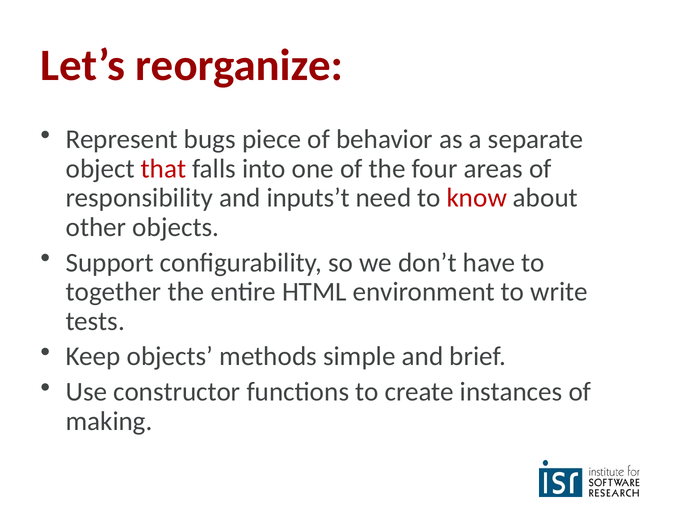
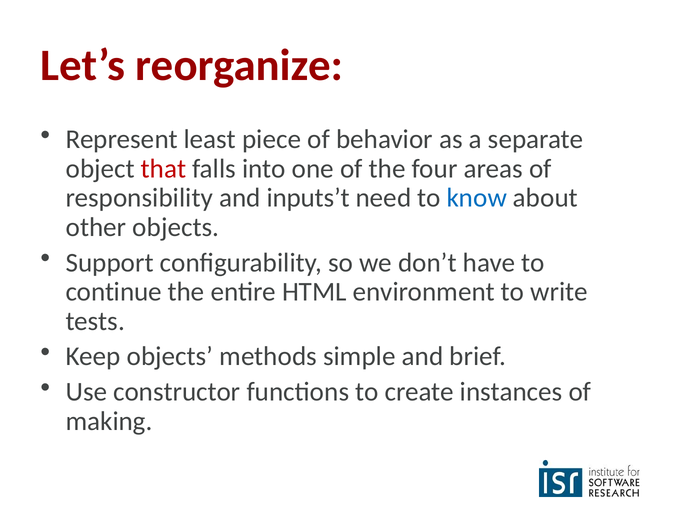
bugs: bugs -> least (210, 140)
know colour: red -> blue (477, 198)
together: together -> continue (114, 292)
